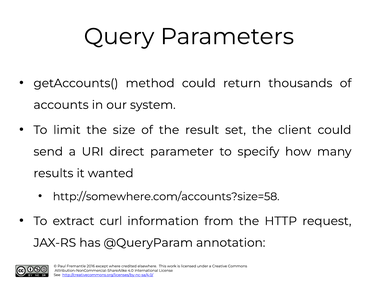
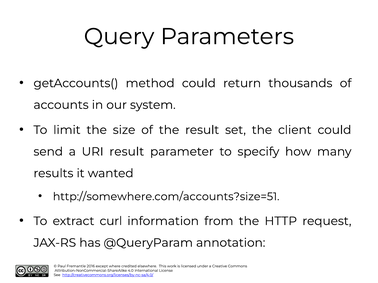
URI direct: direct -> result (127, 152)
http://somewhere.com/accounts?size=58: http://somewhere.com/accounts?size=58 -> http://somewhere.com/accounts?size=51 (166, 197)
